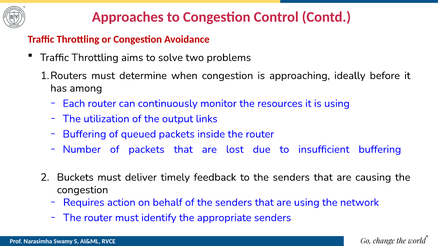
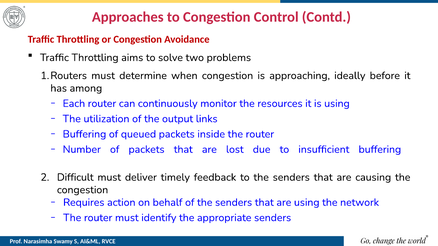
Buckets: Buckets -> Difficult (75, 177)
